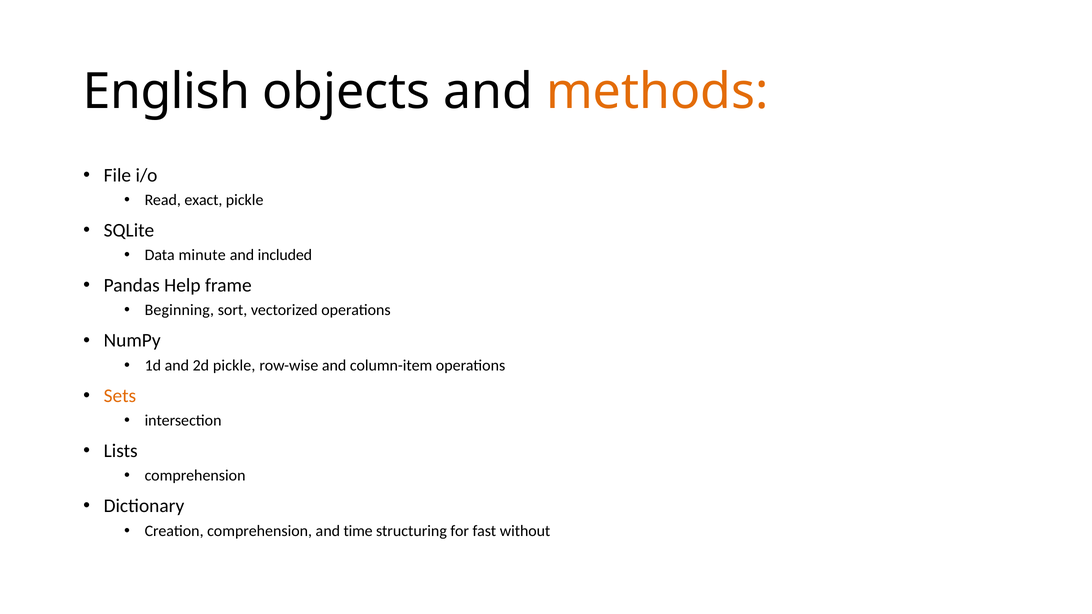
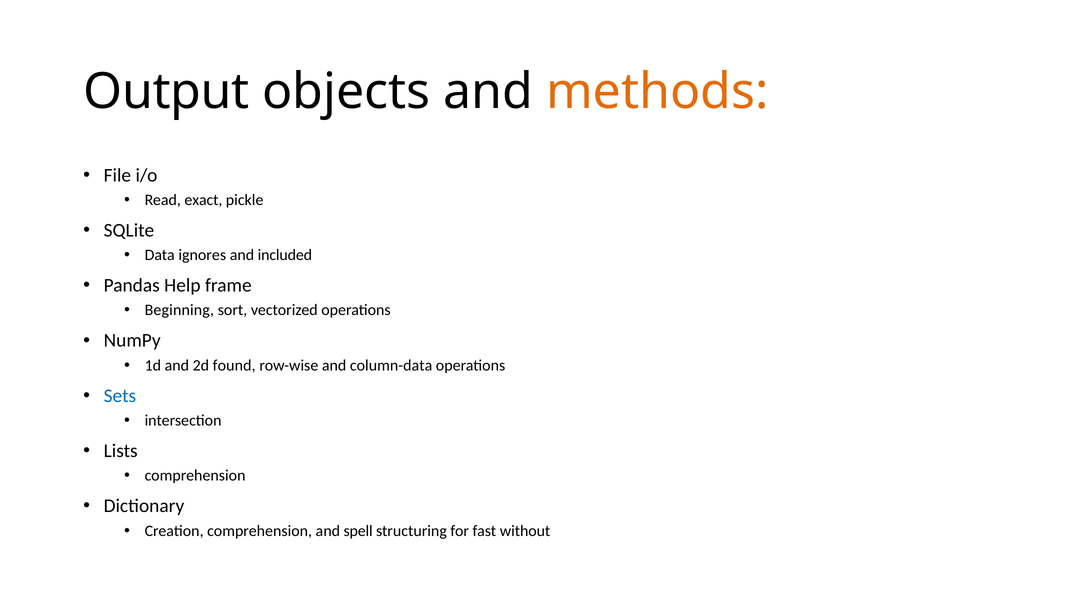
English: English -> Output (166, 92)
minute: minute -> ignores (202, 255)
2d pickle: pickle -> found (234, 365)
column-item: column-item -> column-data (391, 365)
Sets colour: orange -> blue (120, 396)
time: time -> spell (358, 531)
